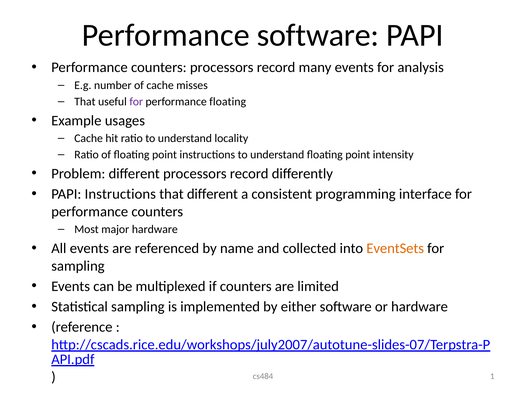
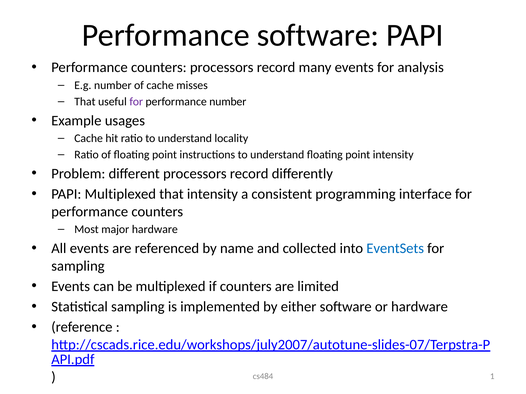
performance floating: floating -> number (228, 102)
PAPI Instructions: Instructions -> Multiplexed (120, 194)
that different: different -> intensity (212, 194)
EventSets colour: orange -> blue (395, 249)
